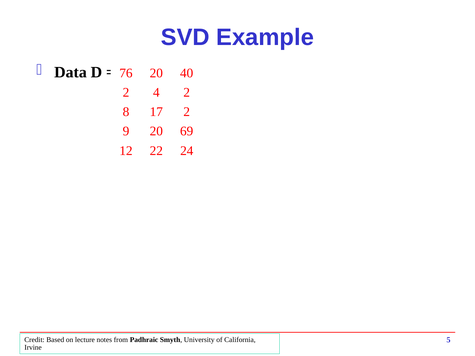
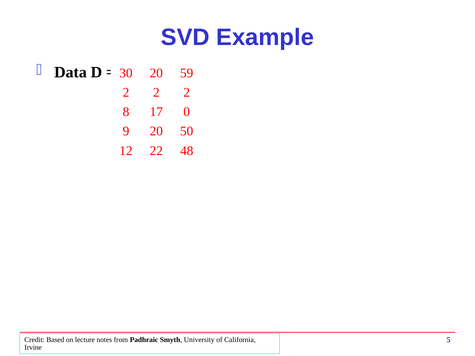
76: 76 -> 30 (126, 73)
40: 40 -> 59 (187, 73)
4: 4 -> 2 (156, 93)
17 2: 2 -> 0 (187, 112)
69: 69 -> 50 (187, 131)
24: 24 -> 48 (187, 151)
